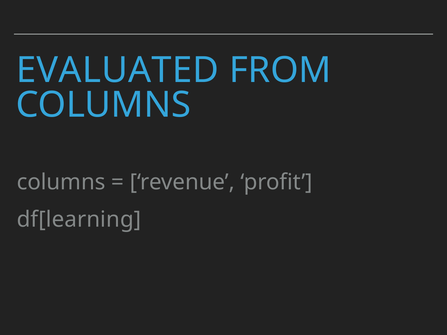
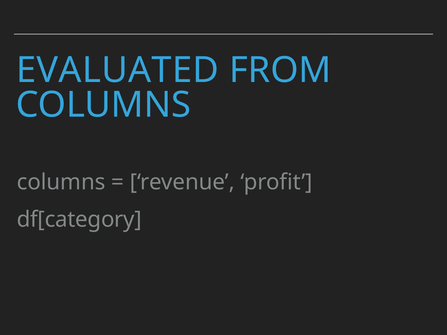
df[learning: df[learning -> df[category (79, 220)
